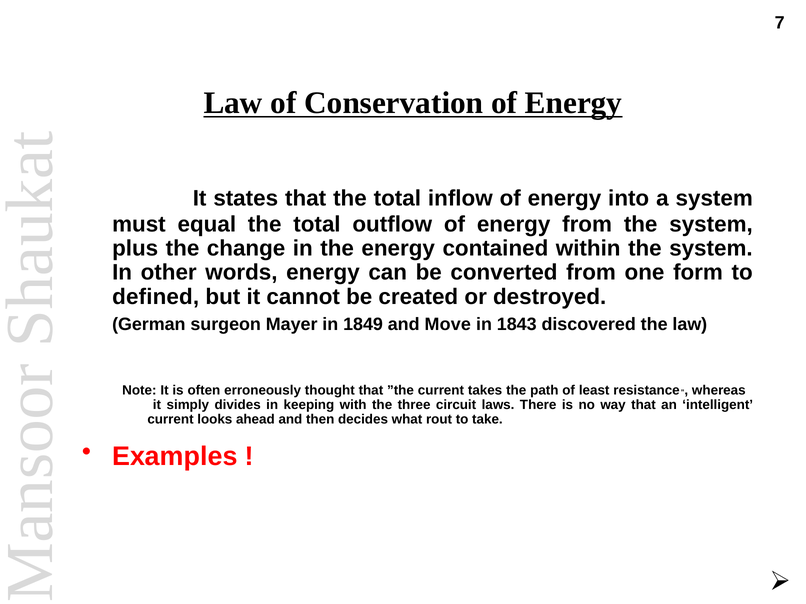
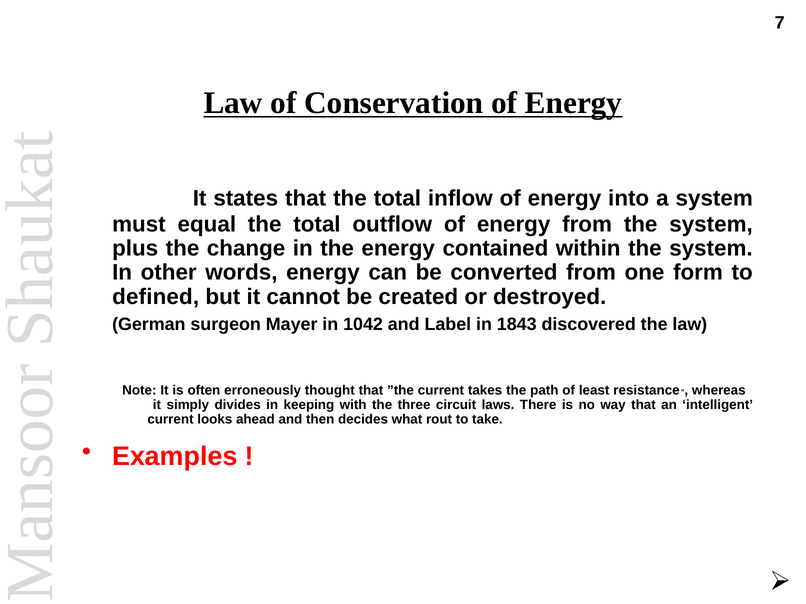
1849: 1849 -> 1042 (363, 325)
Move: Move -> Label (448, 325)
